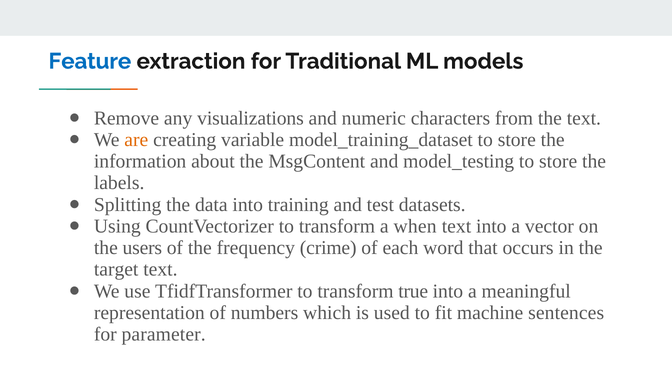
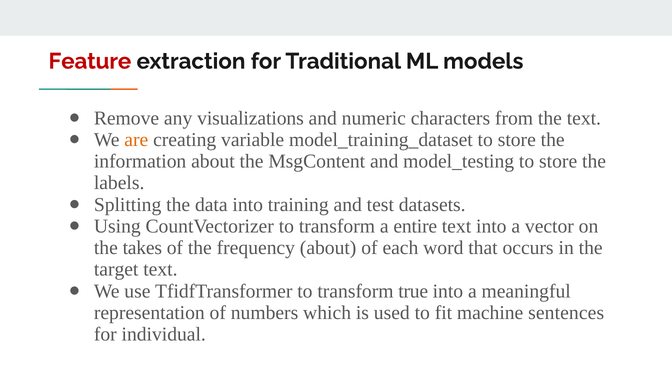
Feature colour: blue -> red (90, 61)
when: when -> entire (415, 226)
users: users -> takes (142, 248)
frequency crime: crime -> about (328, 248)
parameter: parameter -> individual (164, 334)
